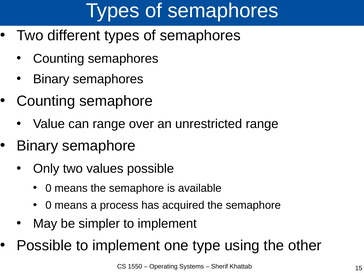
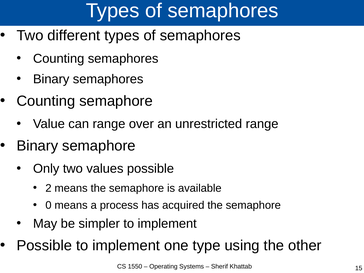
0: 0 -> 2 (48, 188)
